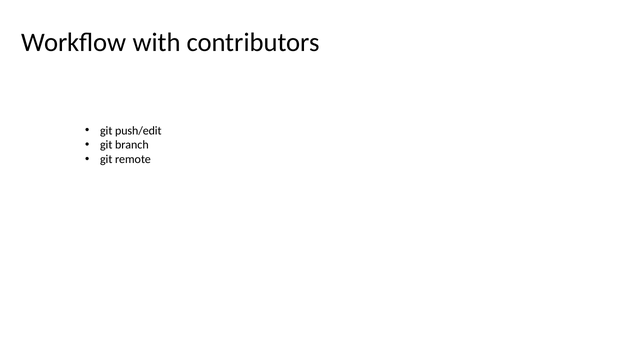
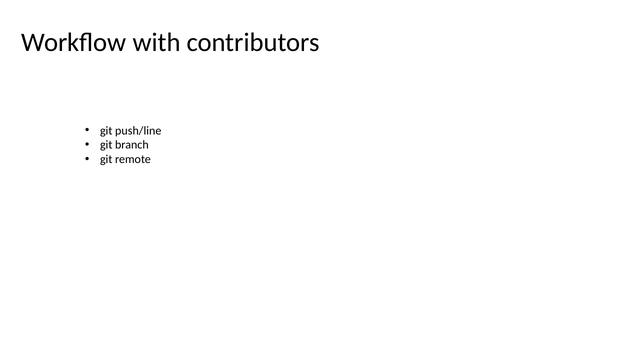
push/edit: push/edit -> push/line (138, 131)
